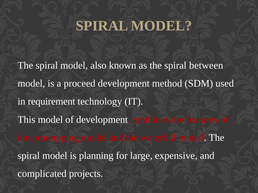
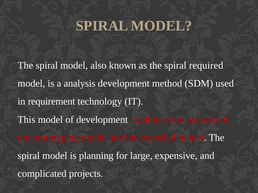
between: between -> required (206, 66)
proceed: proceed -> analysis (80, 84)
